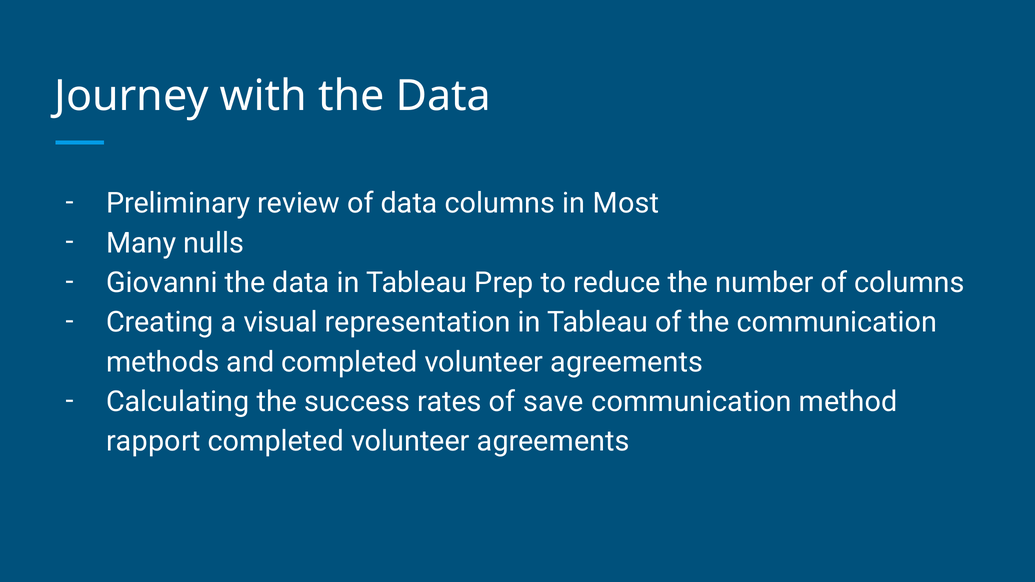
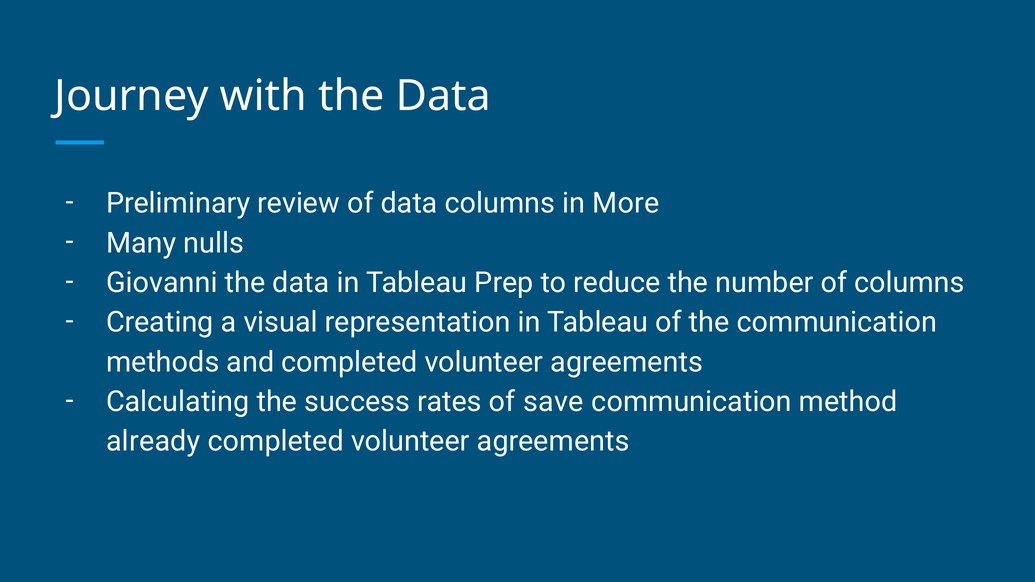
Most: Most -> More (626, 203)
rapport: rapport -> already (153, 442)
